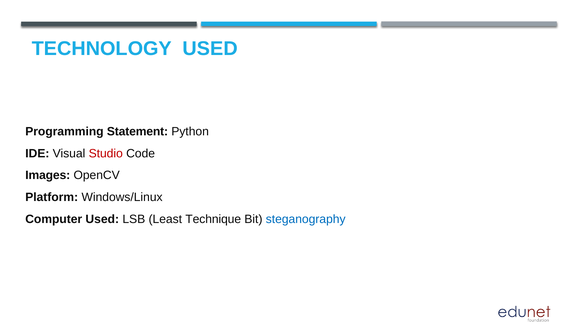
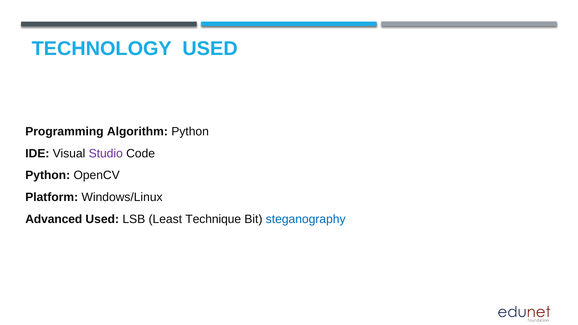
Statement: Statement -> Algorithm (137, 132)
Studio colour: red -> purple (106, 153)
Images: Images -> Python (48, 175)
Computer: Computer -> Advanced (54, 219)
